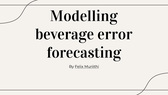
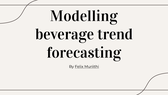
error: error -> trend (115, 34)
